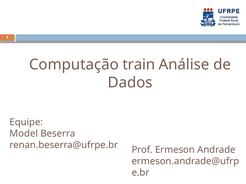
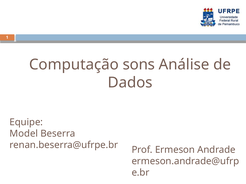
train: train -> sons (139, 65)
